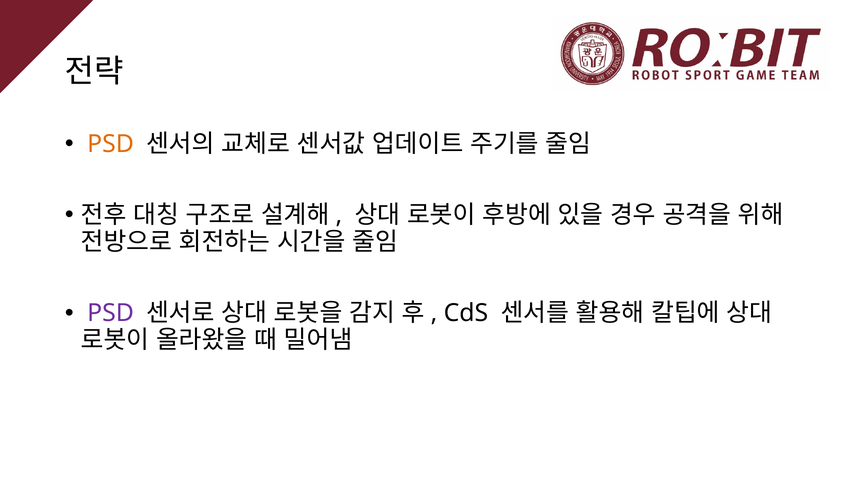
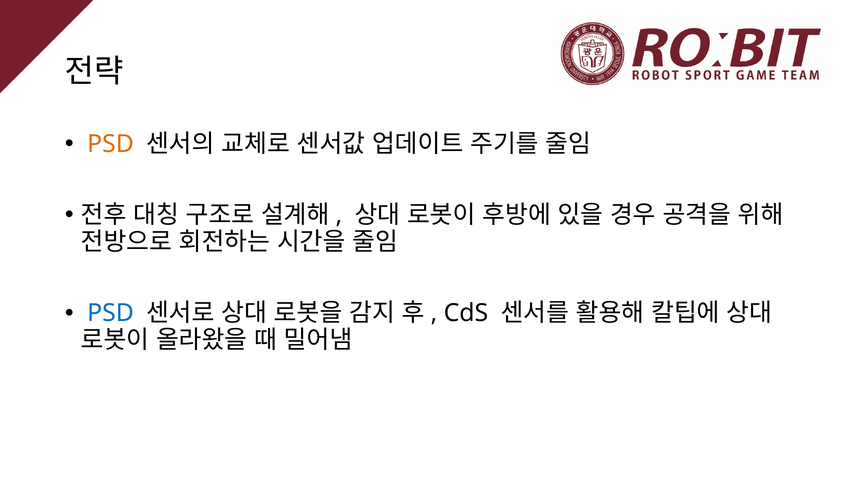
PSD colour: purple -> blue (111, 313)
